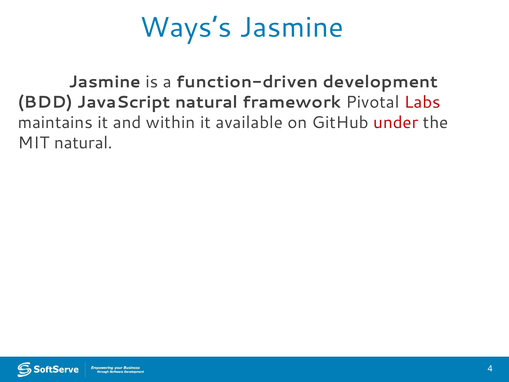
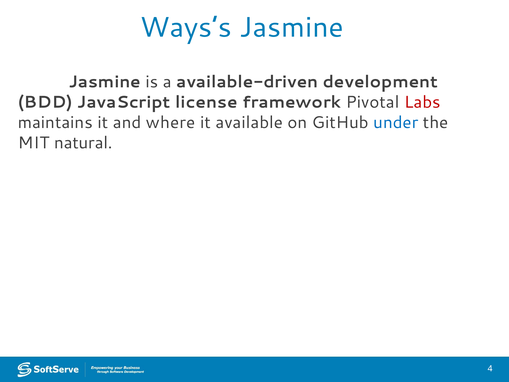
function-driven: function-driven -> available-driven (247, 82)
JavaScript natural: natural -> license (206, 102)
within: within -> where (171, 123)
under colour: red -> blue (396, 123)
